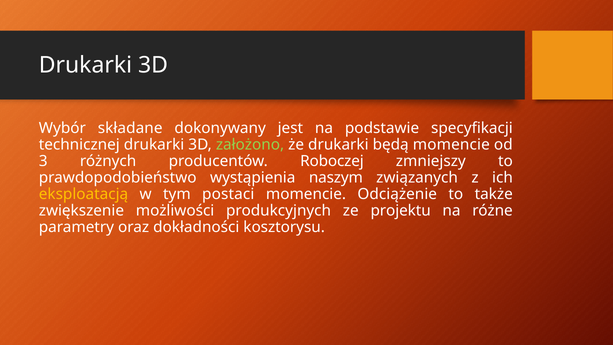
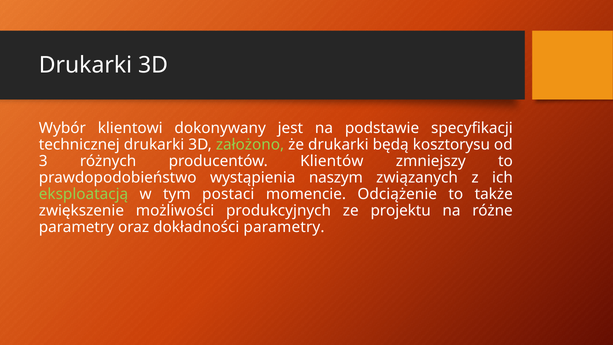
składane: składane -> klientowi (130, 128)
będą momencie: momencie -> kosztorysu (451, 145)
Roboczej: Roboczej -> Klientów (332, 161)
eksploatacją colour: yellow -> light green (84, 194)
dokładności kosztorysu: kosztorysu -> parametry (284, 227)
